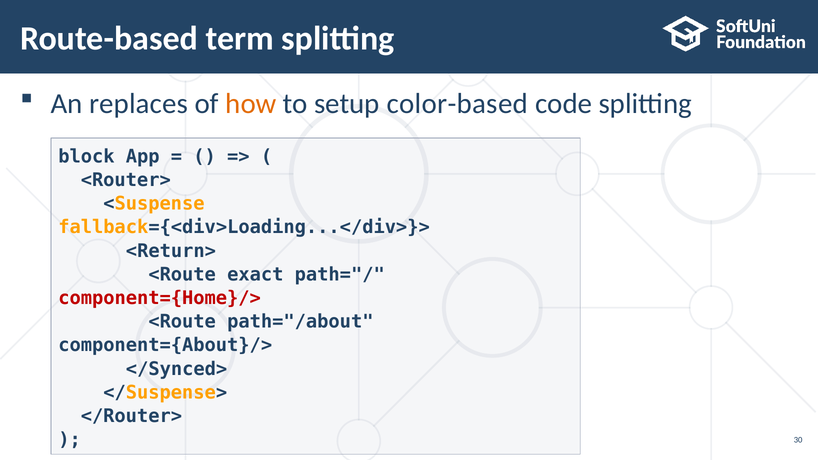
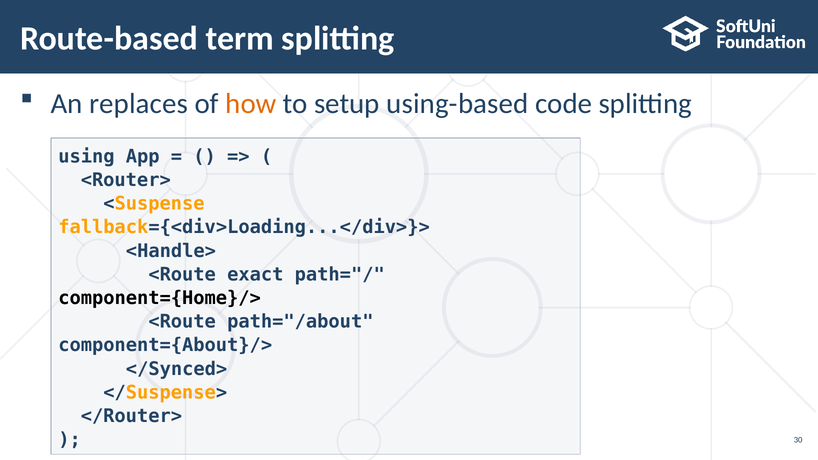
color-based: color-based -> using-based (457, 104)
block: block -> using (86, 157)
<Return>: <Return> -> <Handle> (171, 251)
component={Home}/> colour: red -> black (160, 298)
